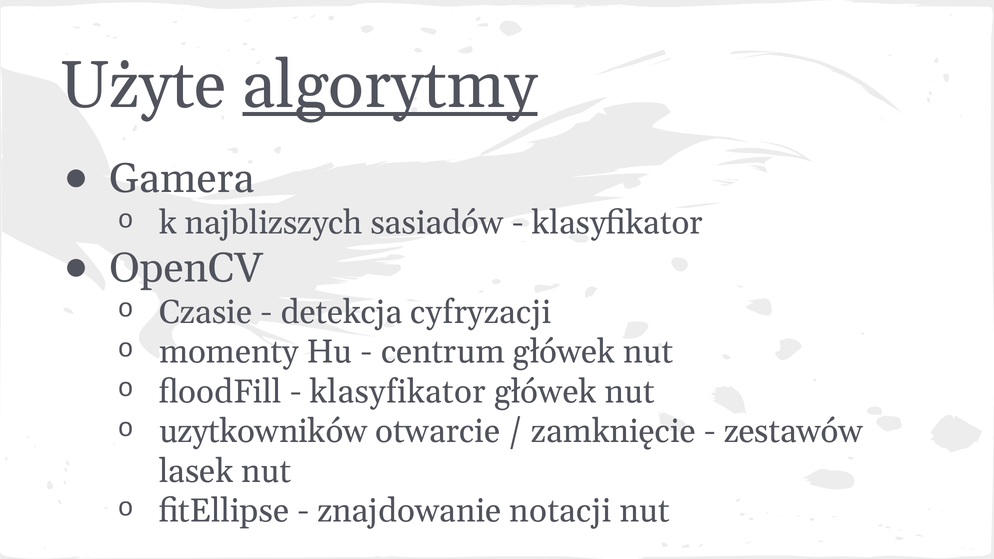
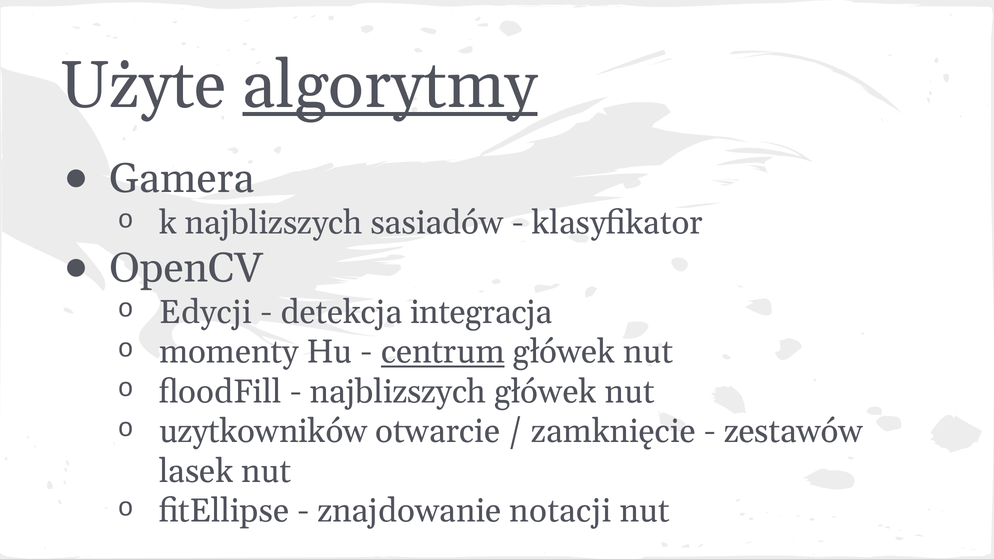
Czasie: Czasie -> Edycji (206, 312)
cyfryzacji: cyfryzacji -> integracja (481, 312)
centrum underline: none -> present (443, 352)
klasyfikator: klasyfikator -> najblizszych (398, 392)
